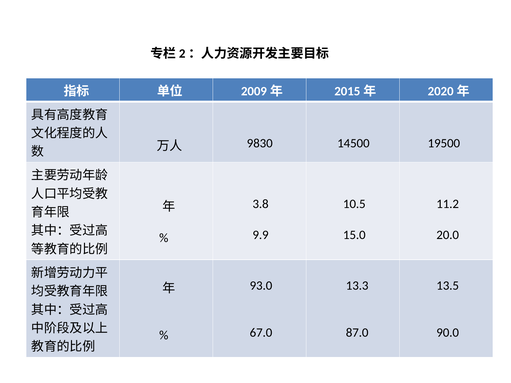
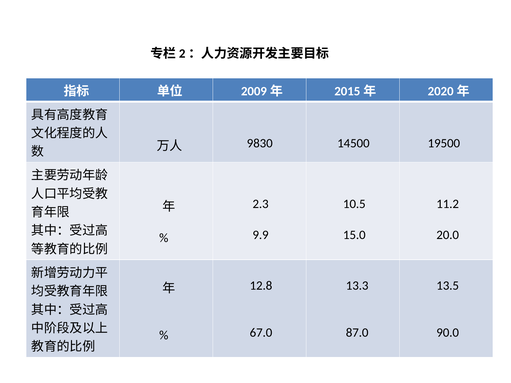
3.8: 3.8 -> 2.3 (261, 204)
93.0: 93.0 -> 12.8 (261, 286)
